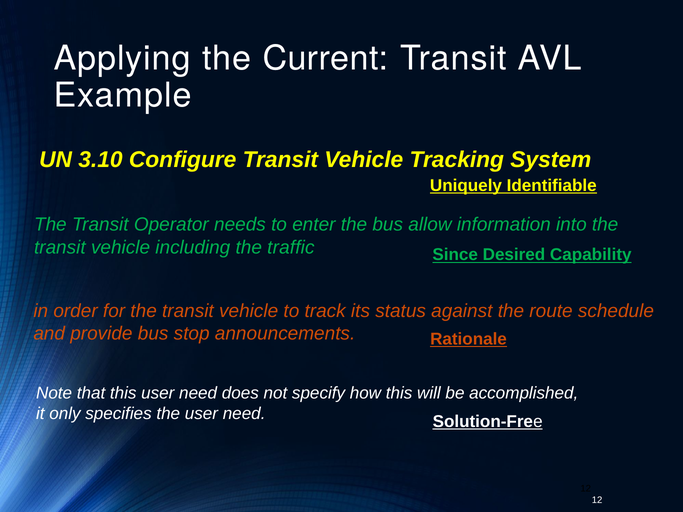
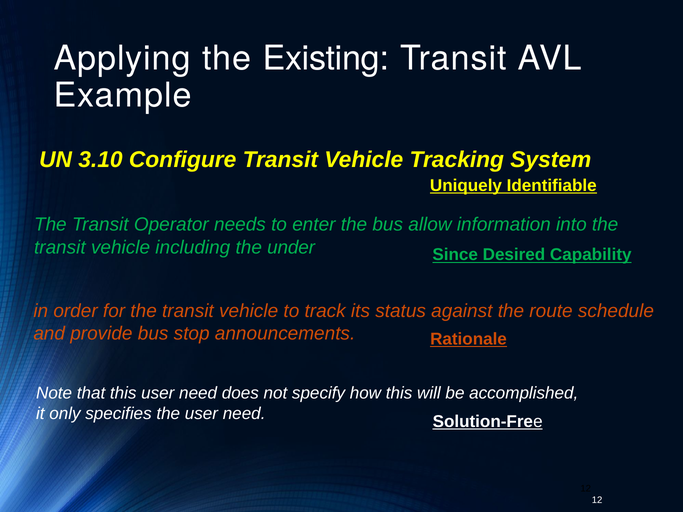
Current: Current -> Existing (326, 58)
traffic: traffic -> under (291, 247)
